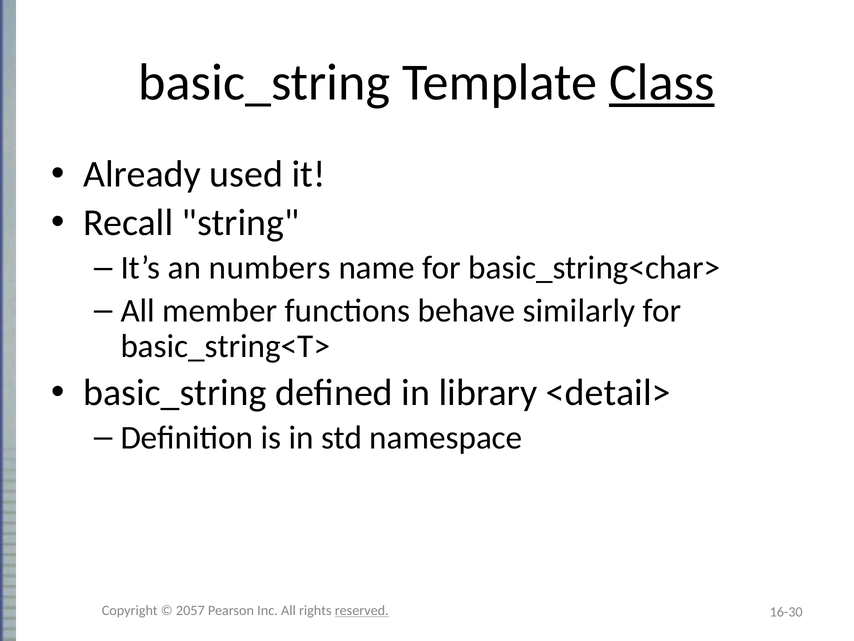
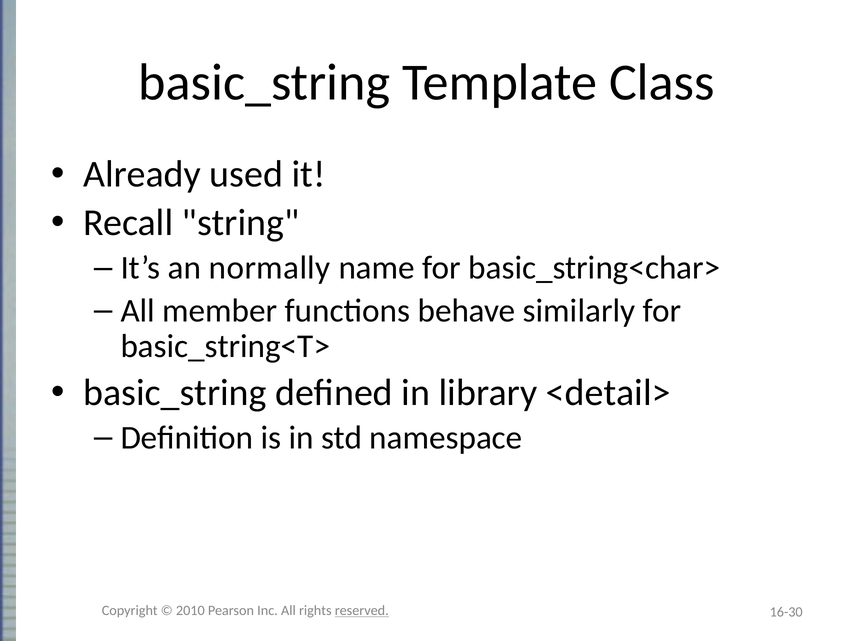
Class underline: present -> none (662, 83)
numbers: numbers -> normally (270, 268)
2057: 2057 -> 2010 (190, 610)
